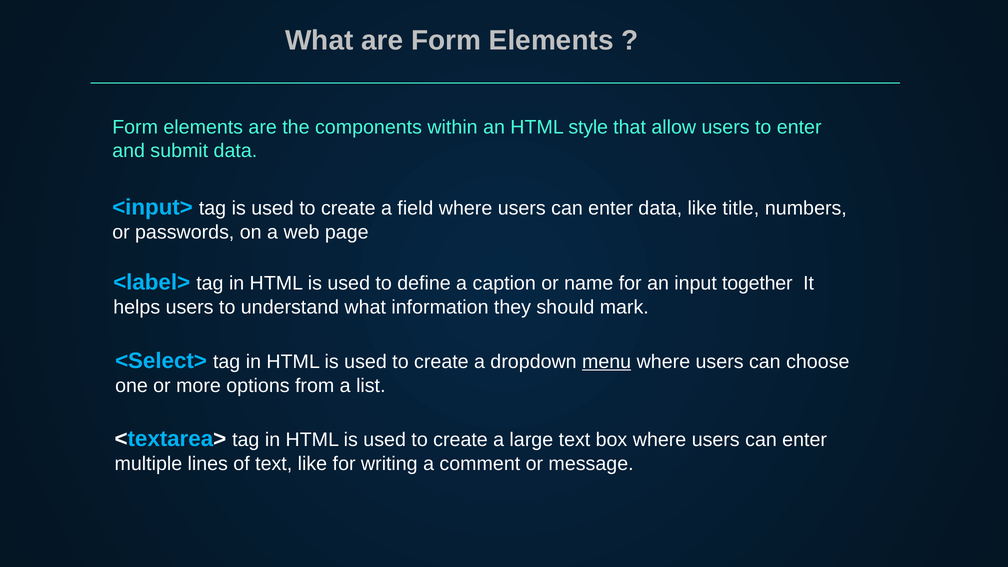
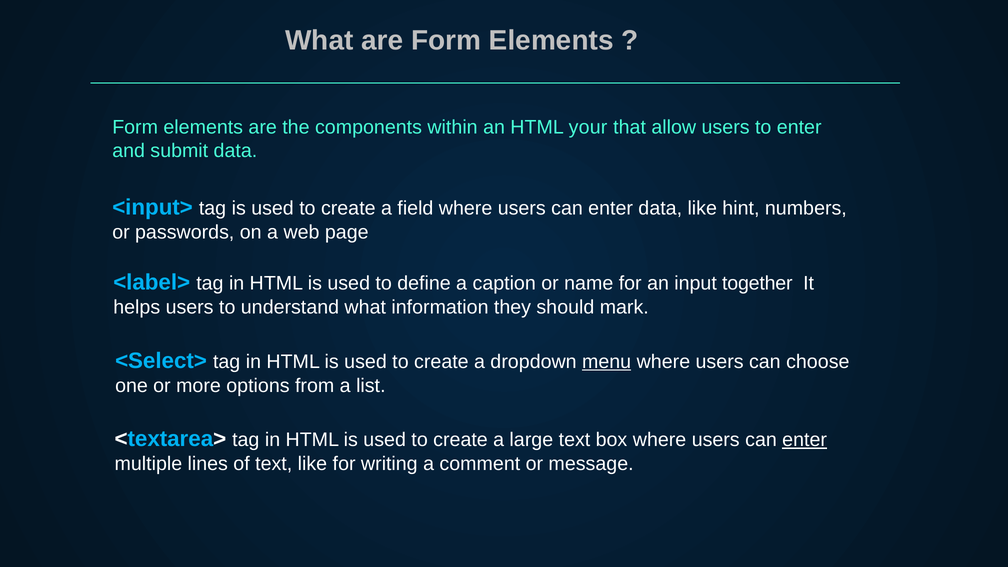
style: style -> your (588, 127)
title: title -> hint (741, 208)
enter underline: none -> present (805, 440)
